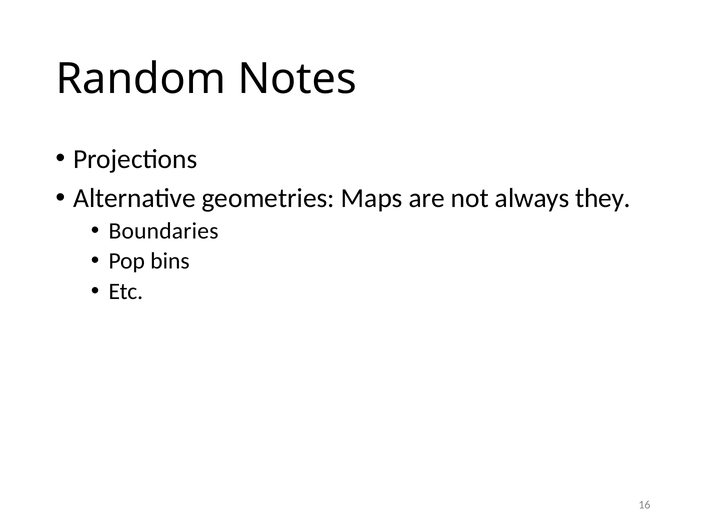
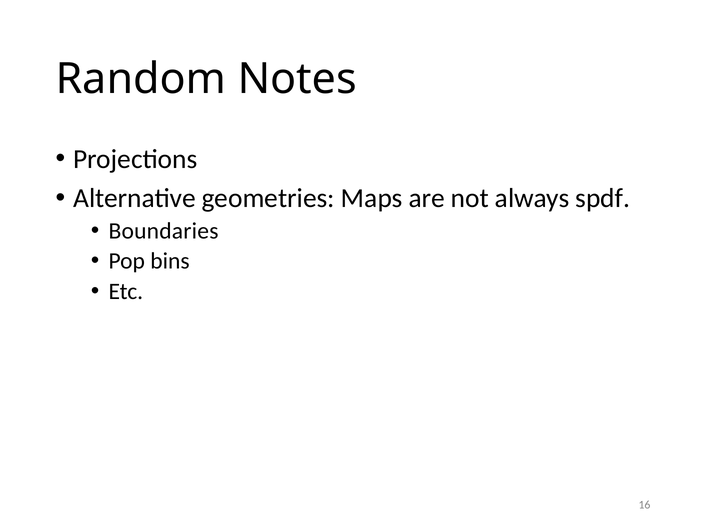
they: they -> spdf (603, 199)
